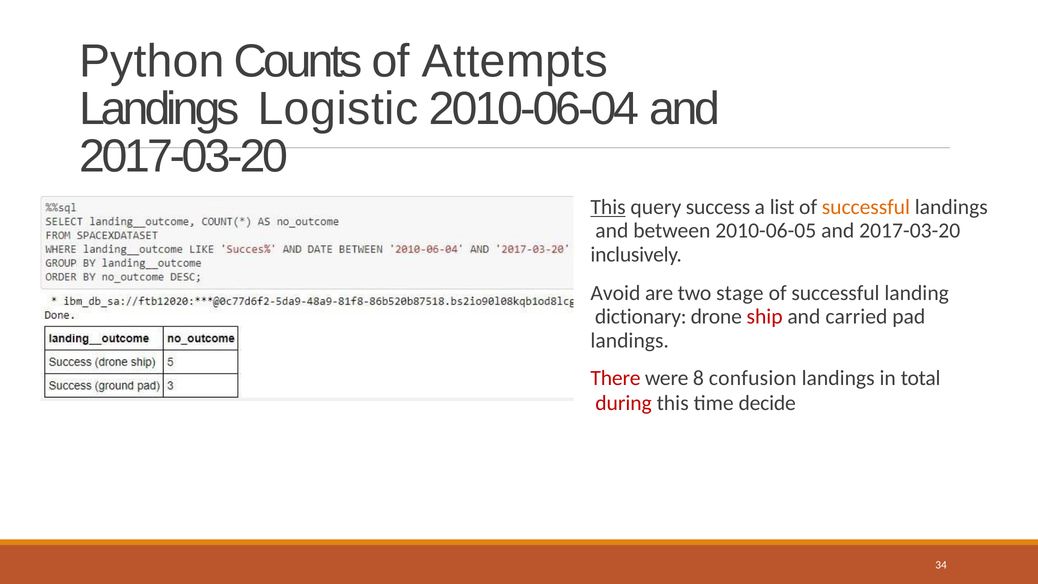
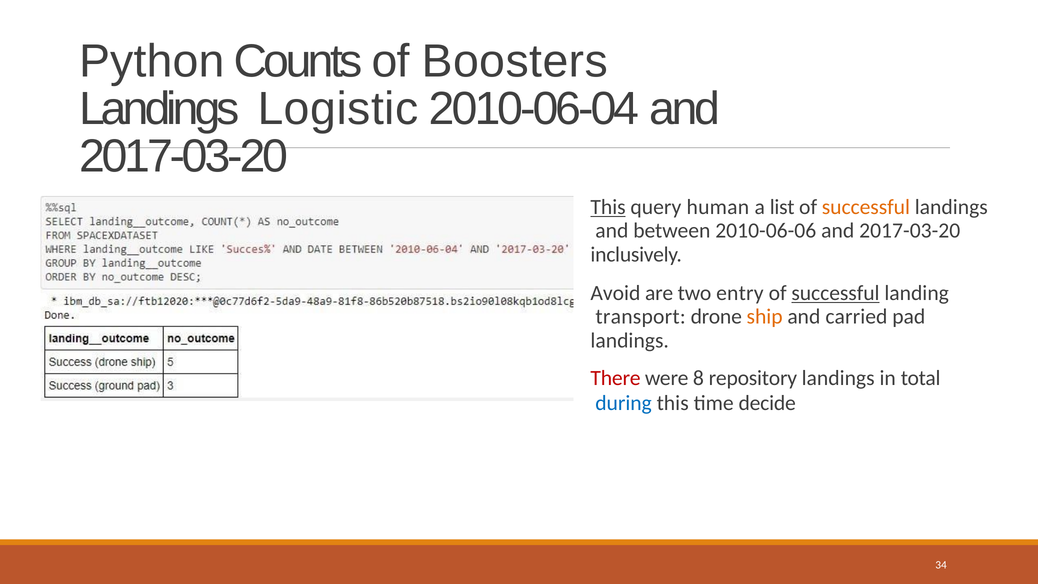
Attempts: Attempts -> Boosters (515, 61)
success: success -> human (718, 207)
2010-06-05: 2010-06-05 -> 2010-06-06 (766, 231)
stage: stage -> entry (740, 293)
successful underline: none -> present (835, 293)
dictionary: dictionary -> transport (641, 317)
ship colour: red -> orange (765, 317)
confusion: confusion -> repository (753, 378)
during colour: red -> blue (624, 403)
